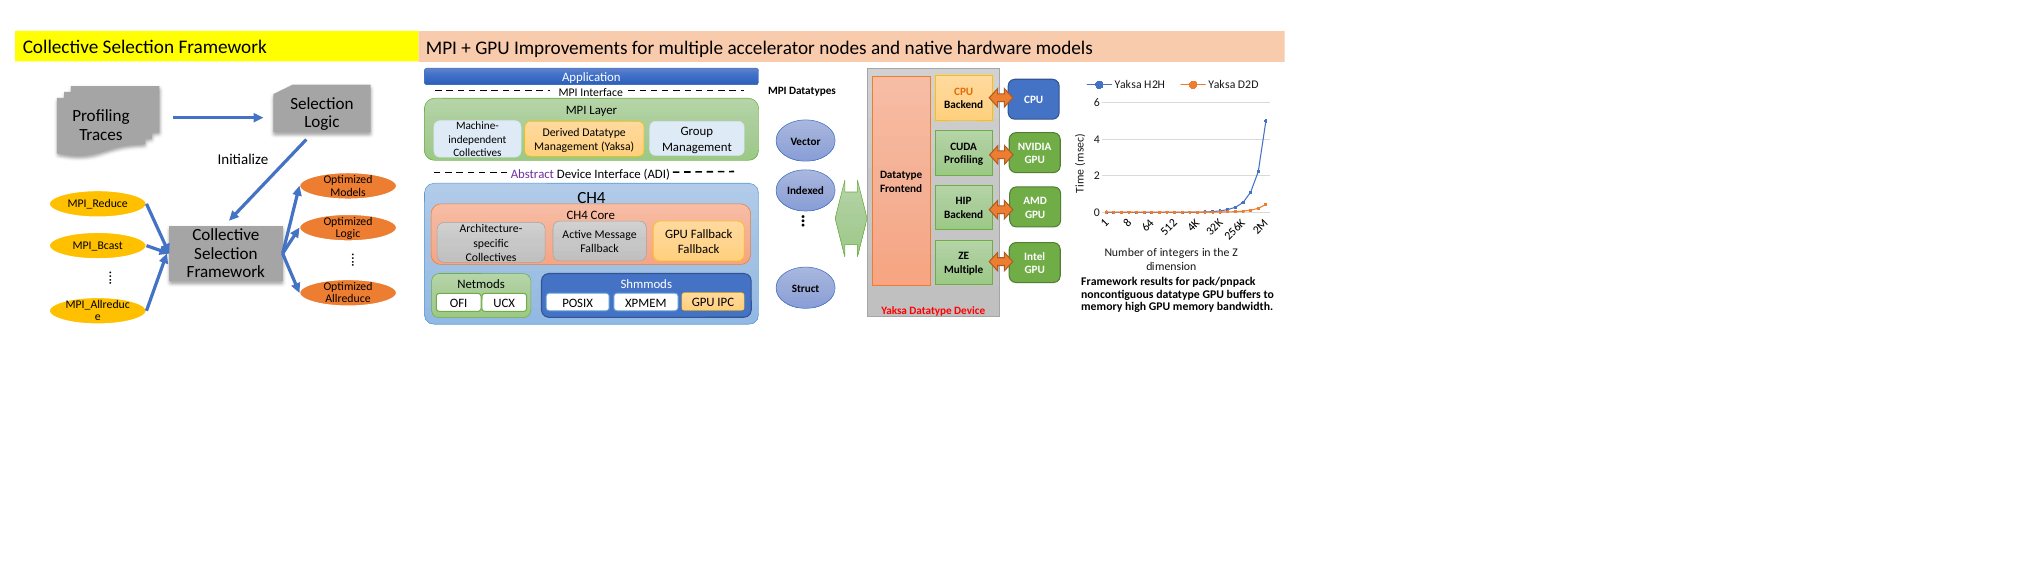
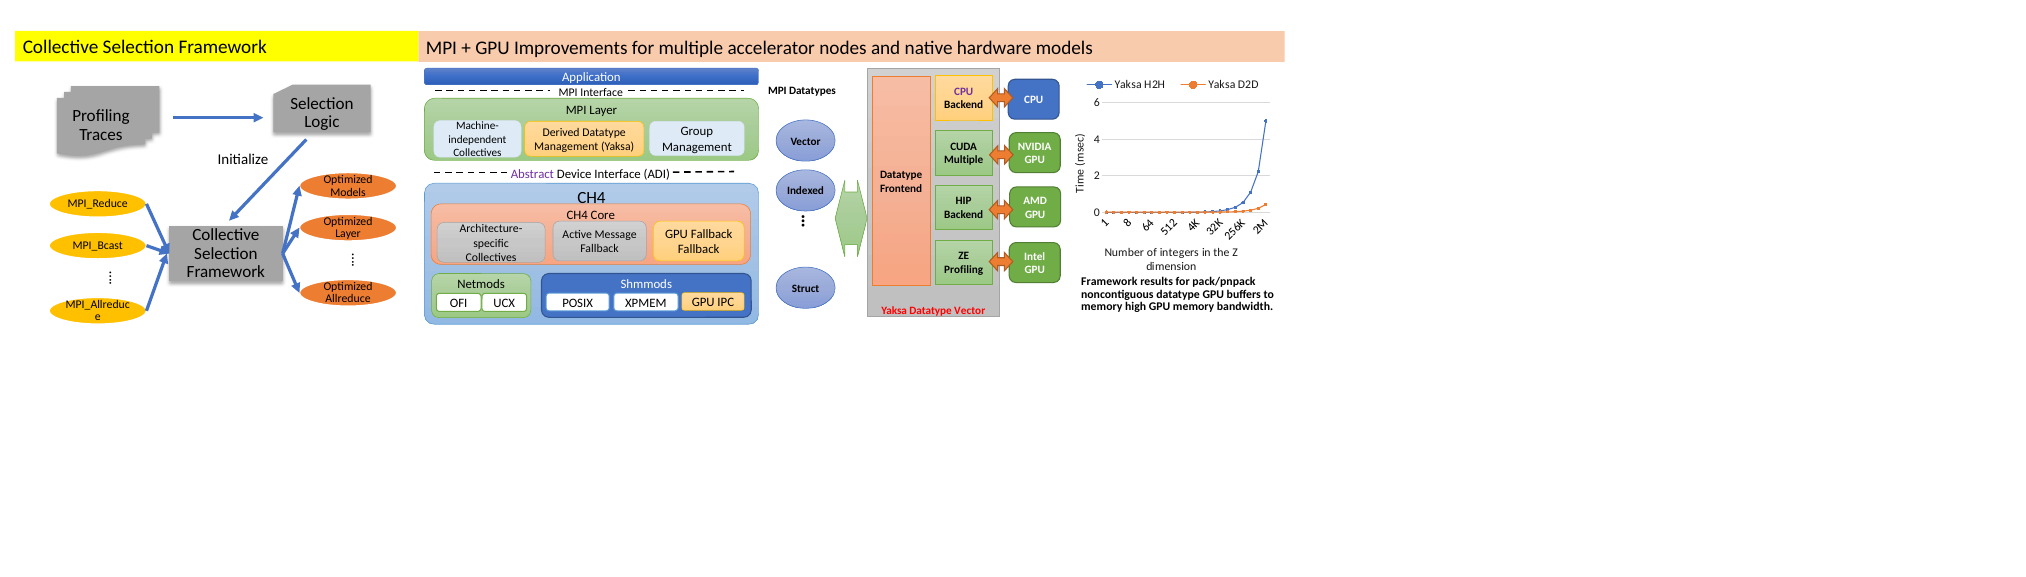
CPU colour: orange -> purple (964, 92)
Profiling: Profiling -> Multiple (964, 160)
Logic: Logic -> Layer (348, 234)
Multiple: Multiple -> Profiling (964, 270)
Datatype Device: Device -> Vector (970, 311)
